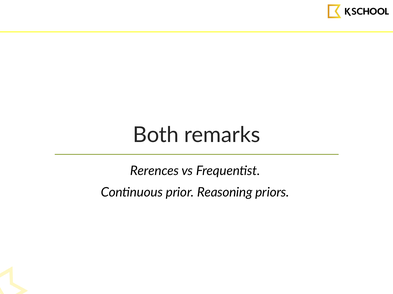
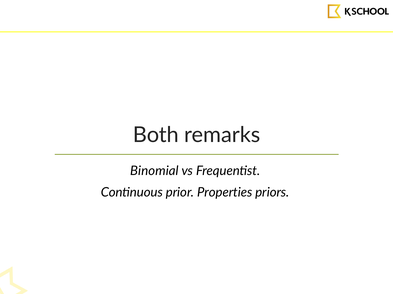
Rerences: Rerences -> Binomial (154, 171)
Reasoning: Reasoning -> Properties (225, 193)
